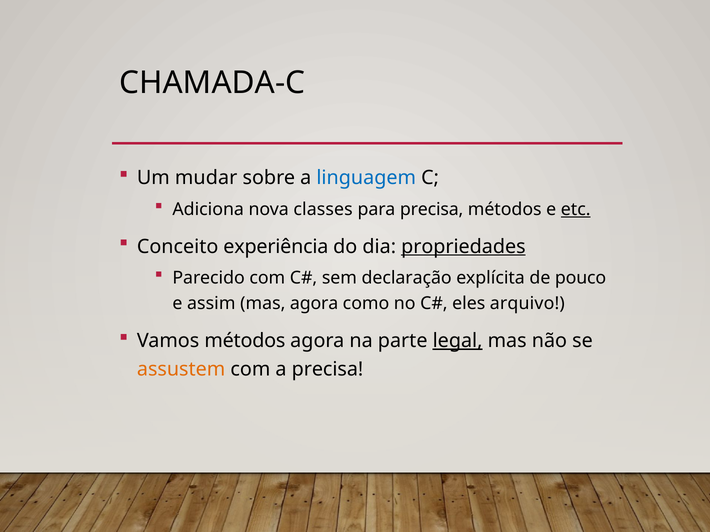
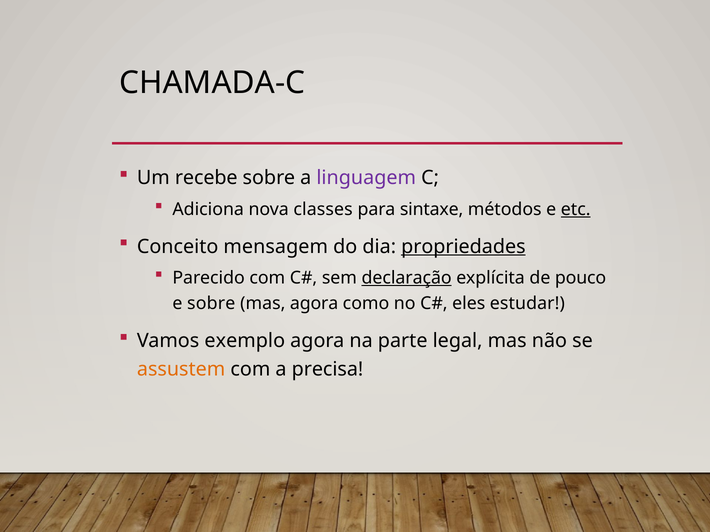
mudar: mudar -> recebe (206, 178)
linguagem colour: blue -> purple (366, 178)
para precisa: precisa -> sintaxe (432, 210)
experiência: experiência -> mensagem (276, 247)
declaração underline: none -> present (407, 278)
e assim: assim -> sobre (211, 304)
arquivo: arquivo -> estudar (527, 304)
Vamos métodos: métodos -> exemplo (245, 341)
legal underline: present -> none (458, 341)
